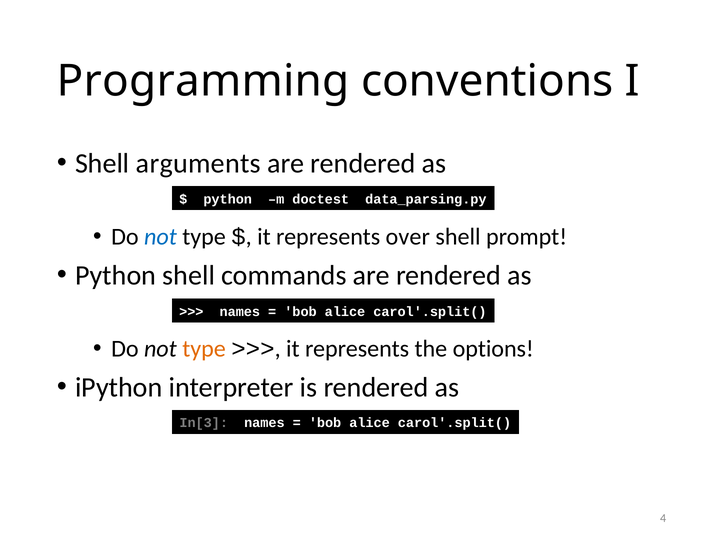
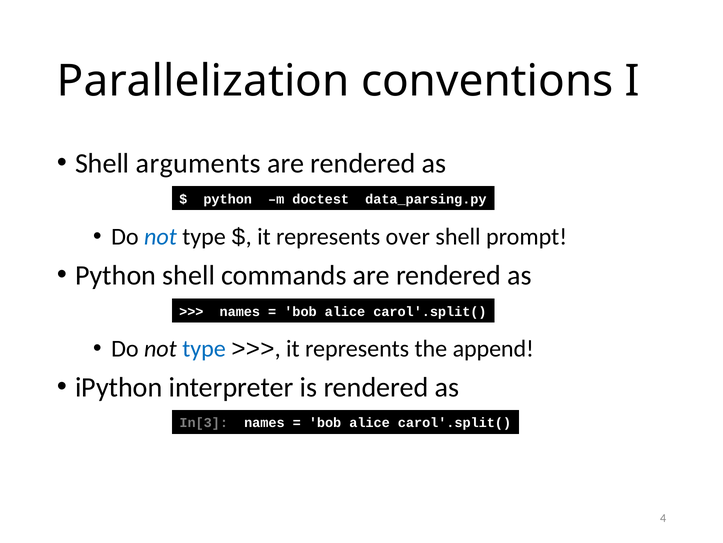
Programming: Programming -> Parallelization (203, 81)
type colour: orange -> blue (204, 349)
options: options -> append (493, 349)
